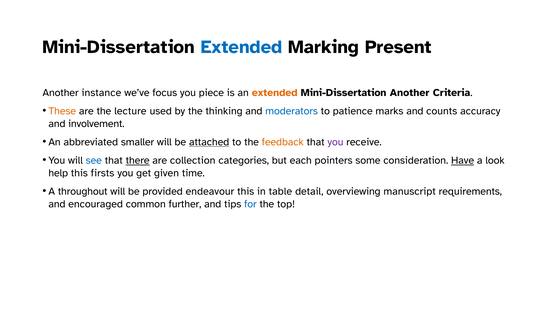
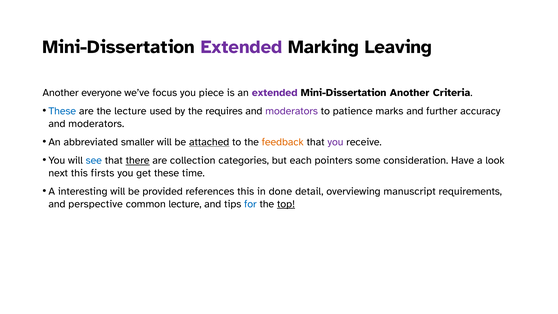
Extended colour: blue -> purple (242, 47)
Present: Present -> Leaving (398, 47)
instance: instance -> everyone (102, 93)
extended colour: orange -> purple (275, 93)
These colour: orange -> blue (62, 111)
thinking: thinking -> requires (224, 111)
moderators colour: blue -> purple (292, 111)
counts: counts -> further (442, 111)
involvement: involvement -> moderators (96, 124)
Have underline: present -> none (463, 160)
help: help -> next (58, 173)
get given: given -> these (167, 173)
throughout: throughout -> interesting (83, 191)
endeavour: endeavour -> references (210, 191)
table: table -> done (280, 191)
encouraged: encouraged -> perspective (96, 204)
common further: further -> lecture (185, 204)
top underline: none -> present (286, 204)
